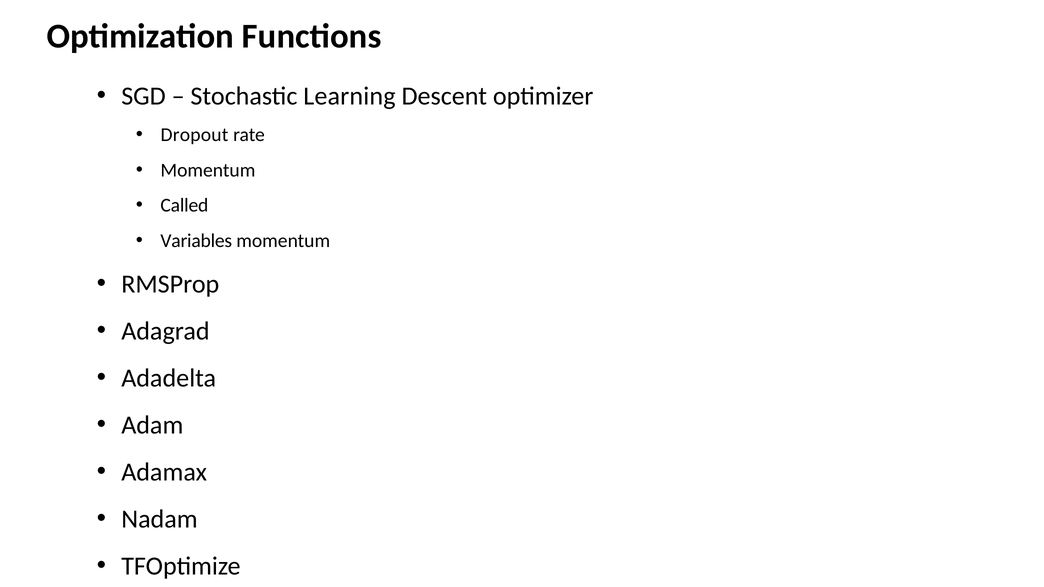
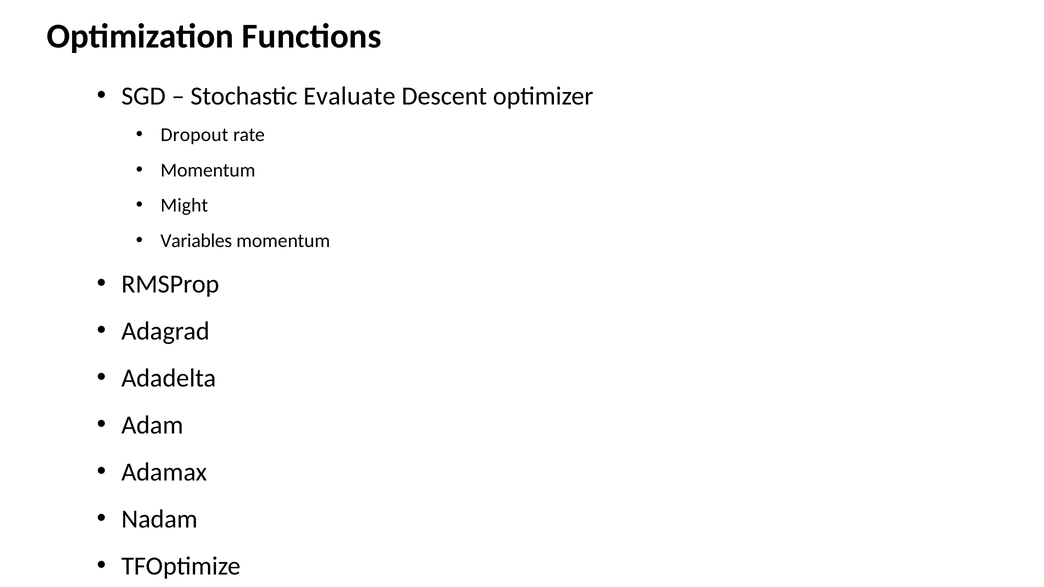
Learning: Learning -> Evaluate (349, 96)
Called: Called -> Might (184, 206)
